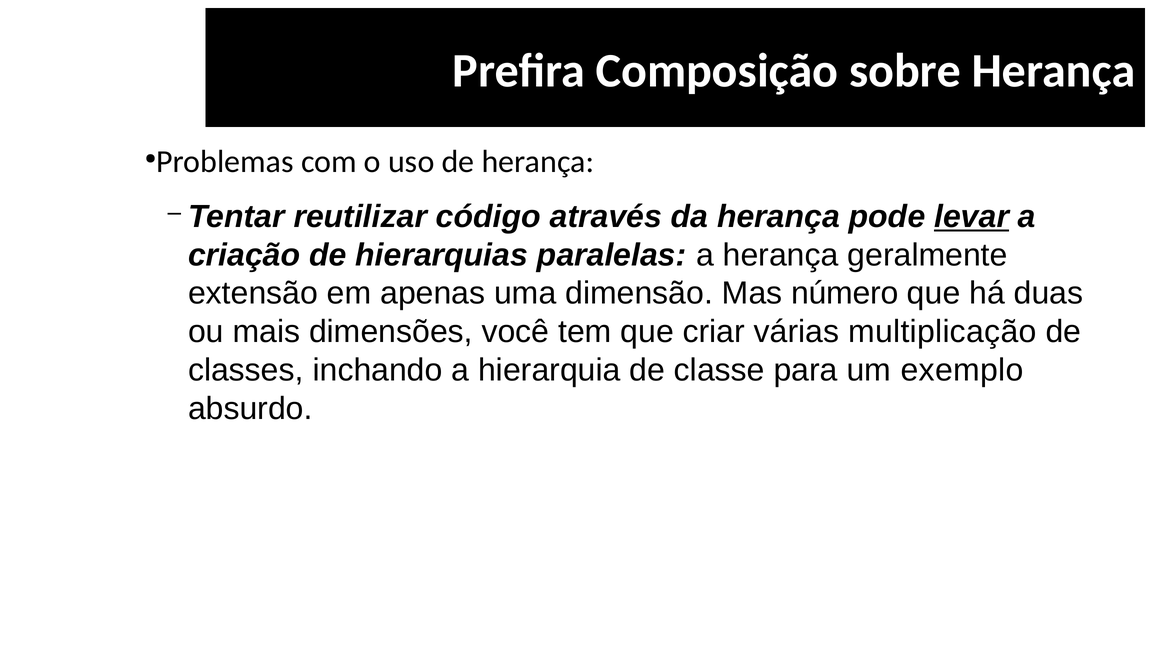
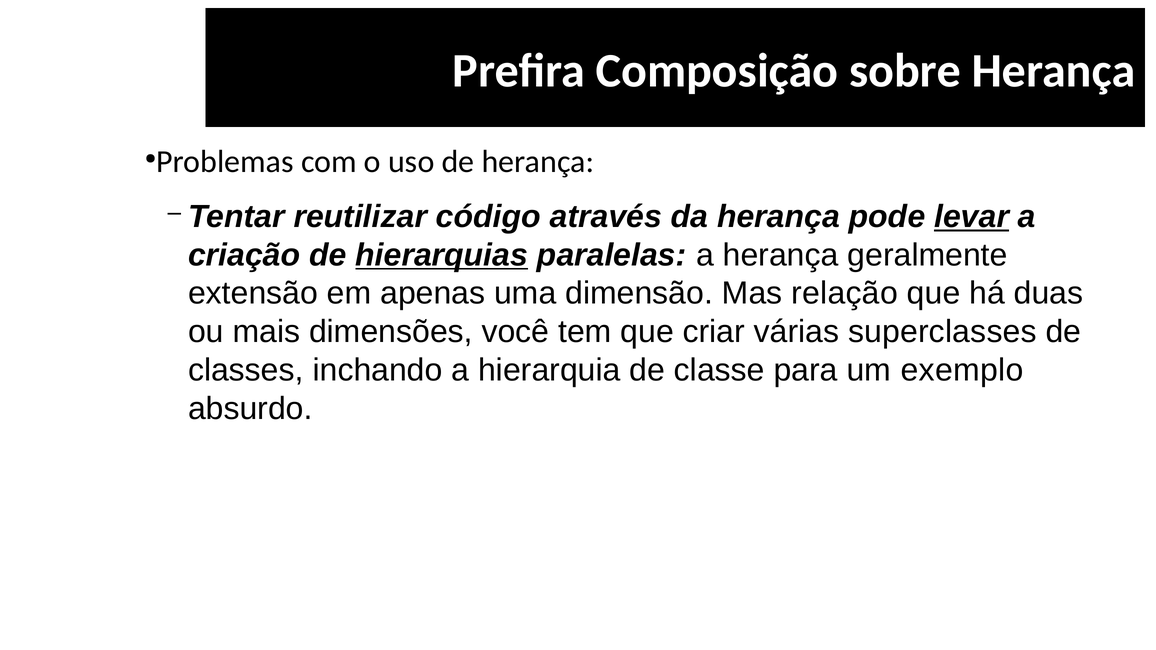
hierarquias underline: none -> present (442, 255)
número: número -> relação (845, 293)
multiplicação: multiplicação -> superclasses (942, 332)
